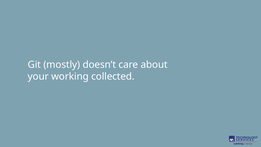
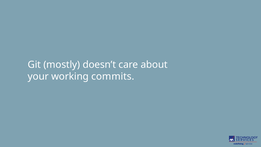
collected: collected -> commits (113, 76)
